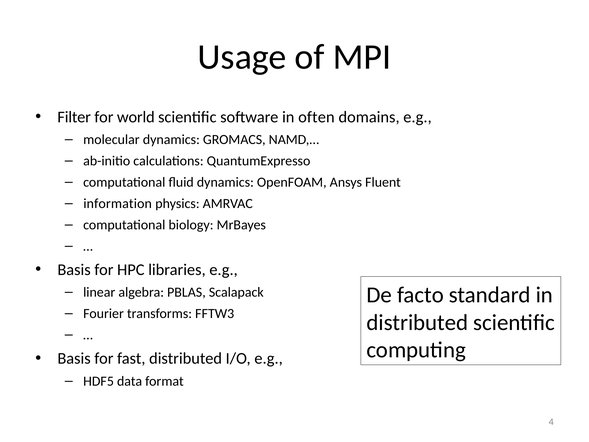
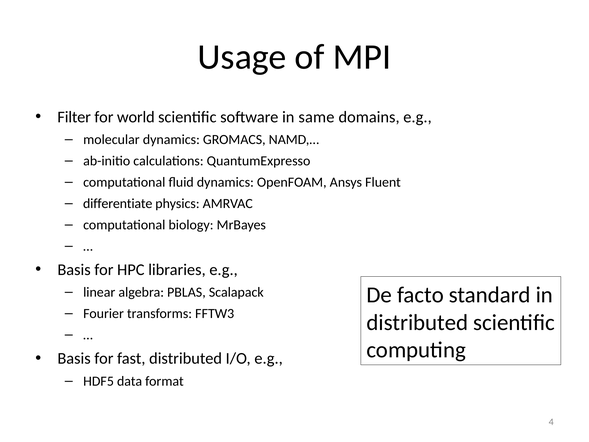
often: often -> same (316, 117)
information: information -> differentiate (118, 203)
